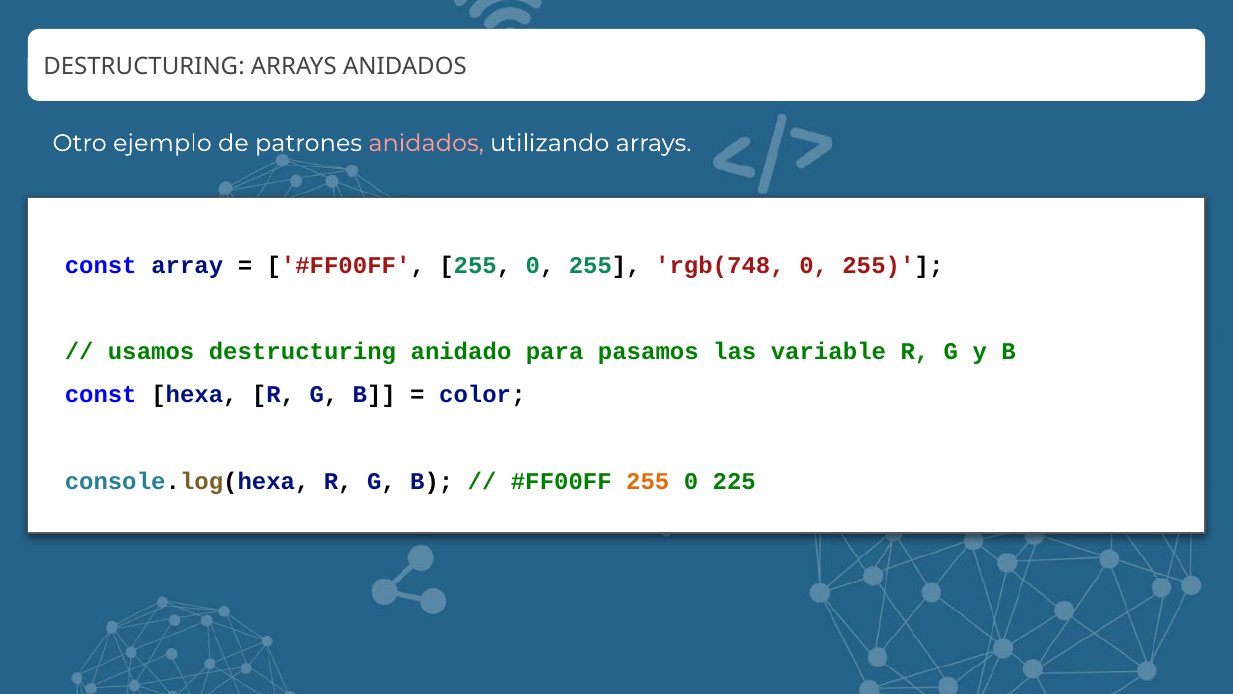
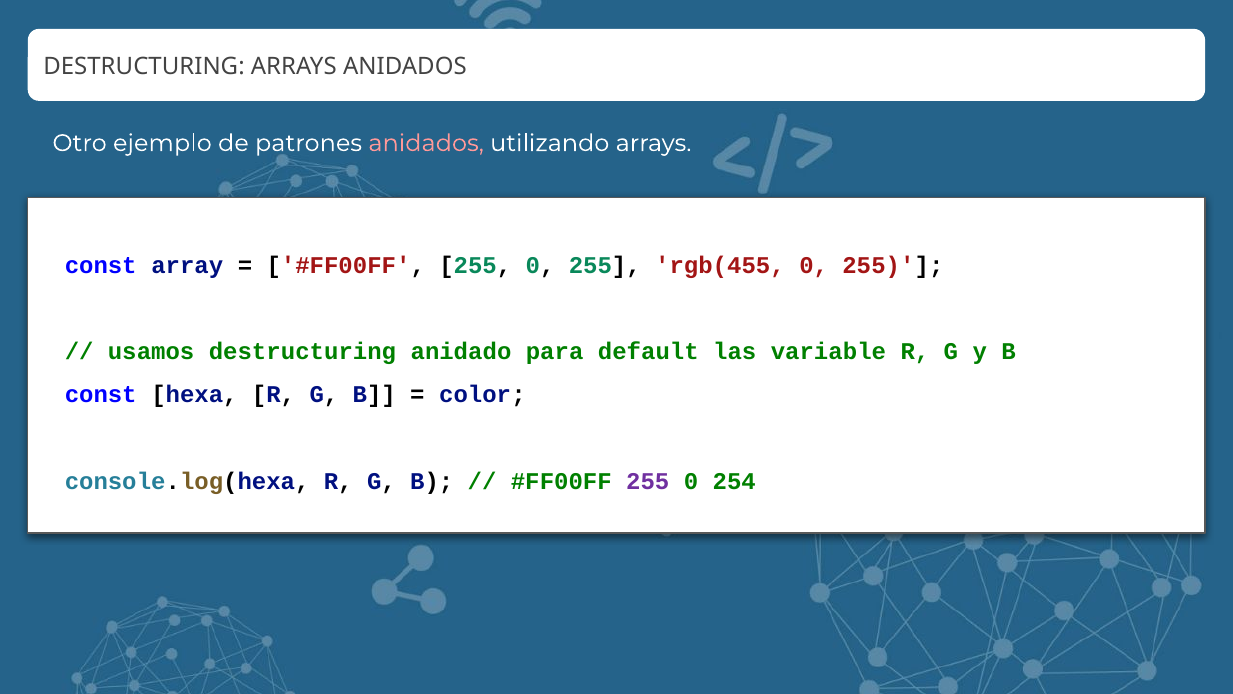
rgb(748: rgb(748 -> rgb(455 (720, 265)
pasamos: pasamos -> default (648, 351)
255 colour: orange -> purple (648, 481)
225: 225 -> 254 (734, 481)
